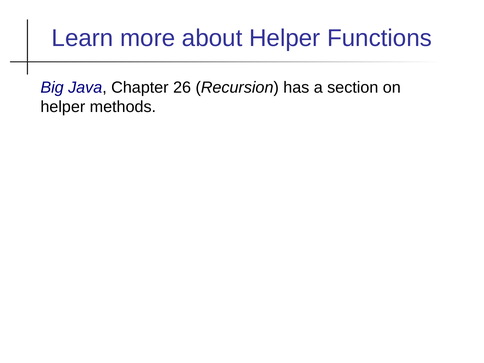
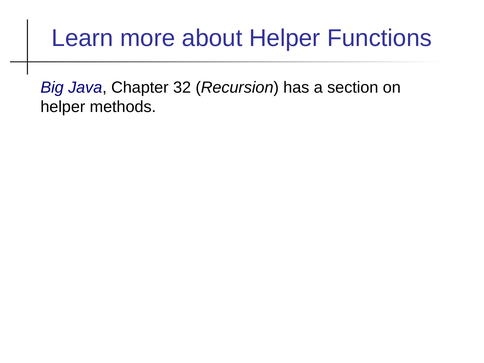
26: 26 -> 32 (182, 87)
